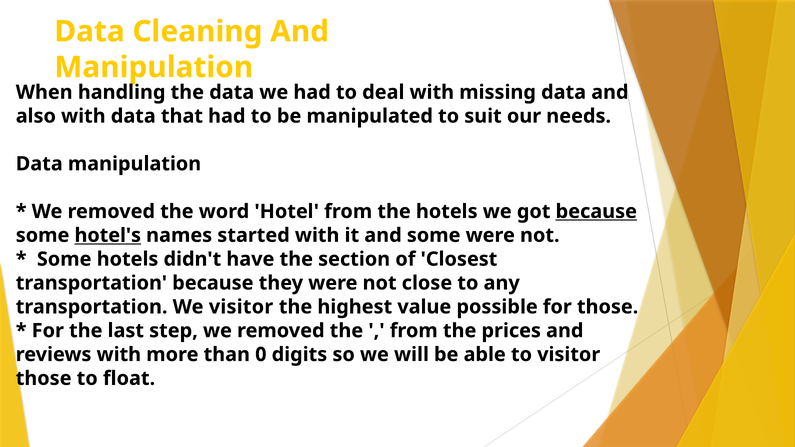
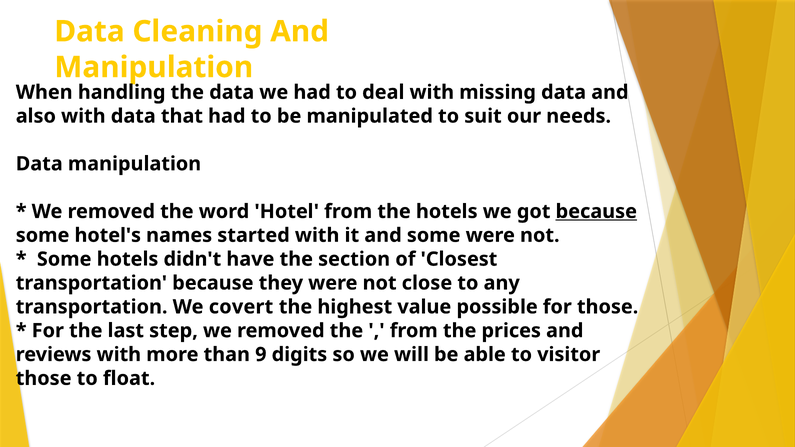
hotel's underline: present -> none (108, 235)
We visitor: visitor -> covert (241, 307)
0: 0 -> 9 (261, 355)
